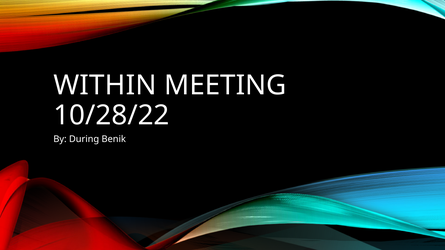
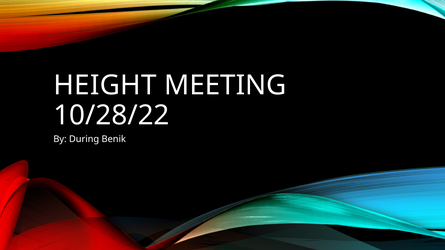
WITHIN: WITHIN -> HEIGHT (105, 86)
